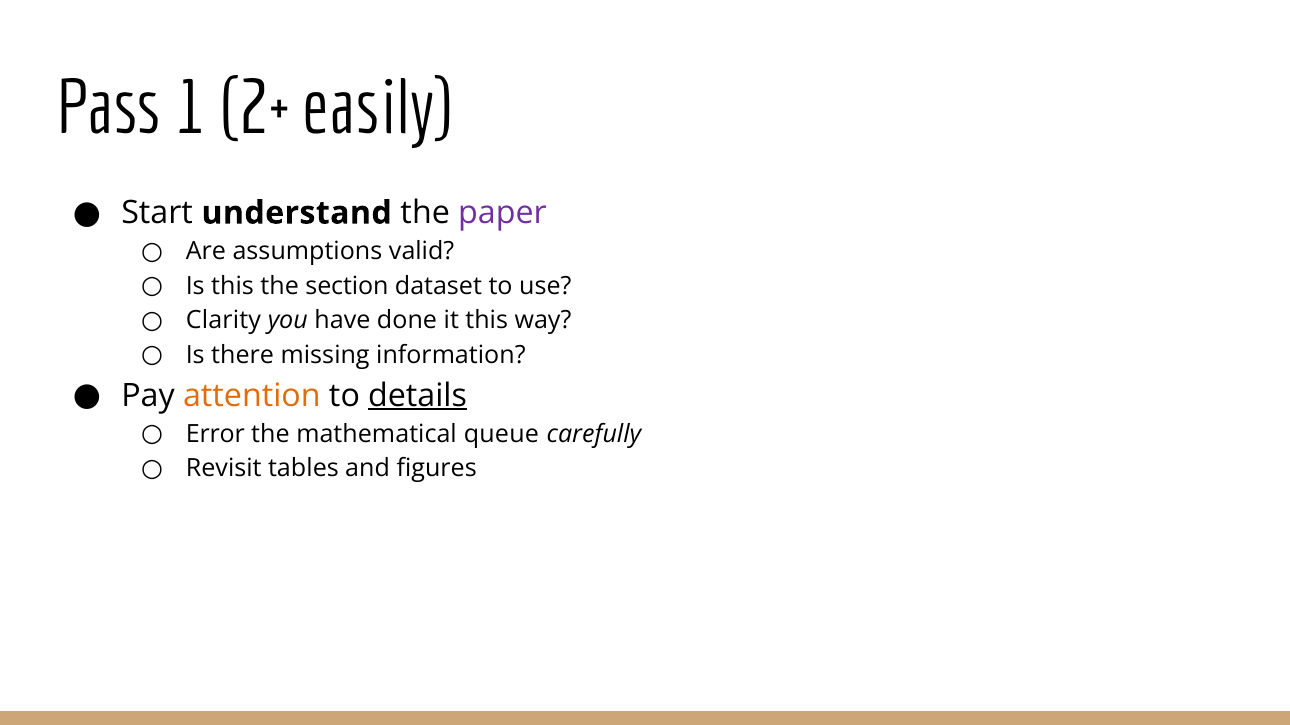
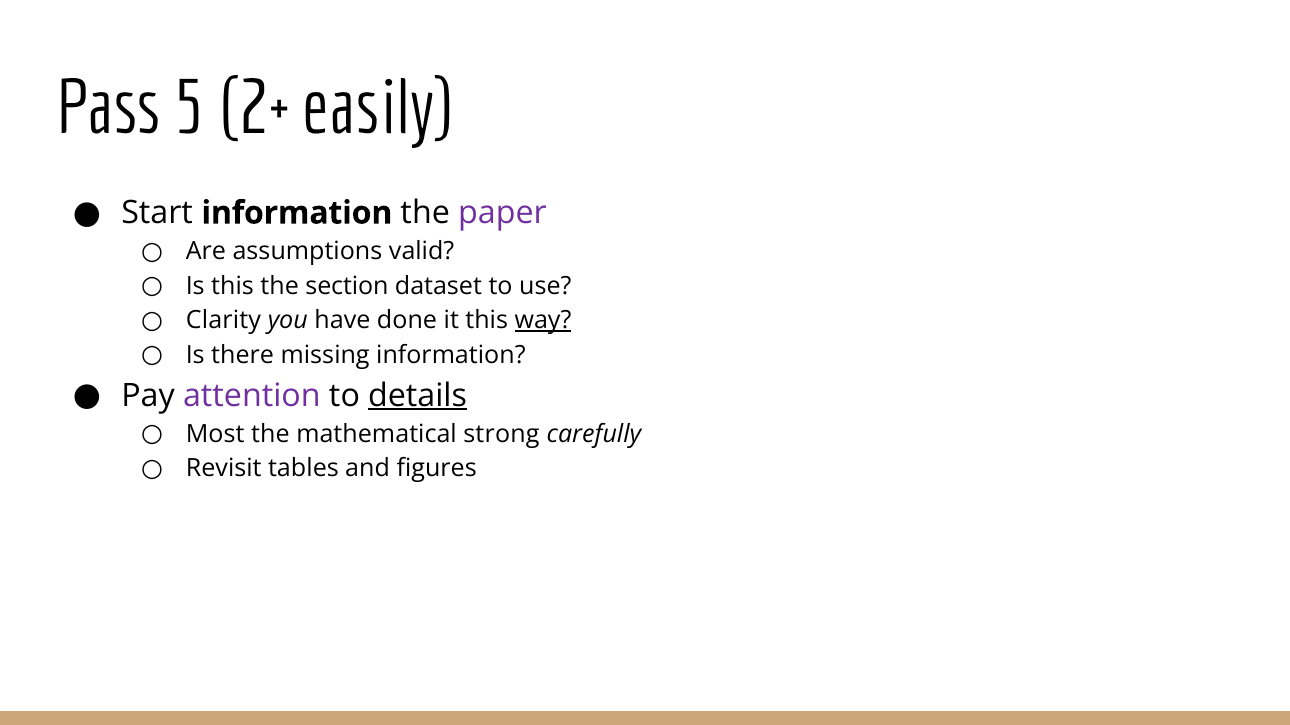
1: 1 -> 5 (191, 109)
Start understand: understand -> information (297, 213)
way underline: none -> present (543, 321)
attention colour: orange -> purple (252, 396)
Error: Error -> Most (215, 434)
queue: queue -> strong (501, 434)
